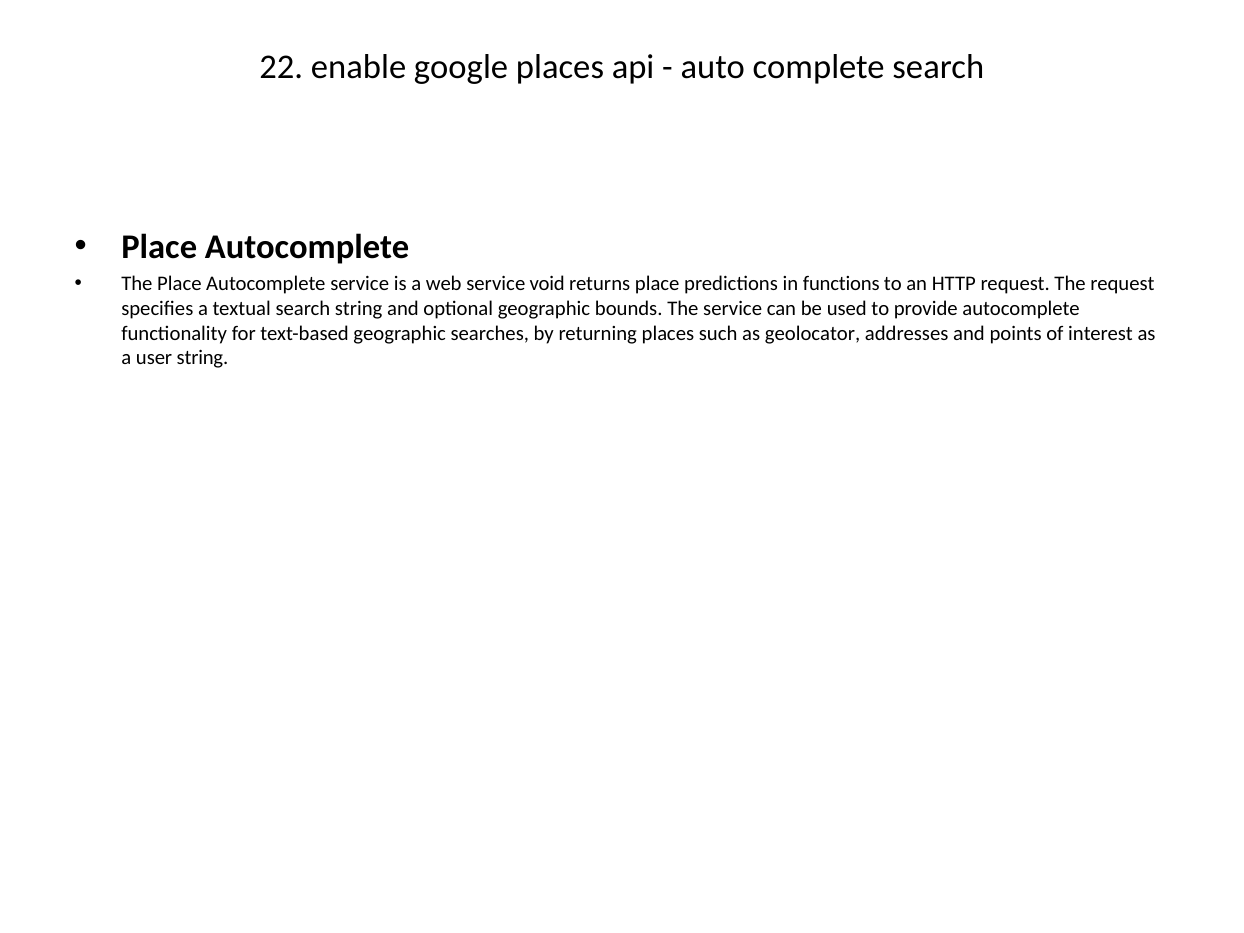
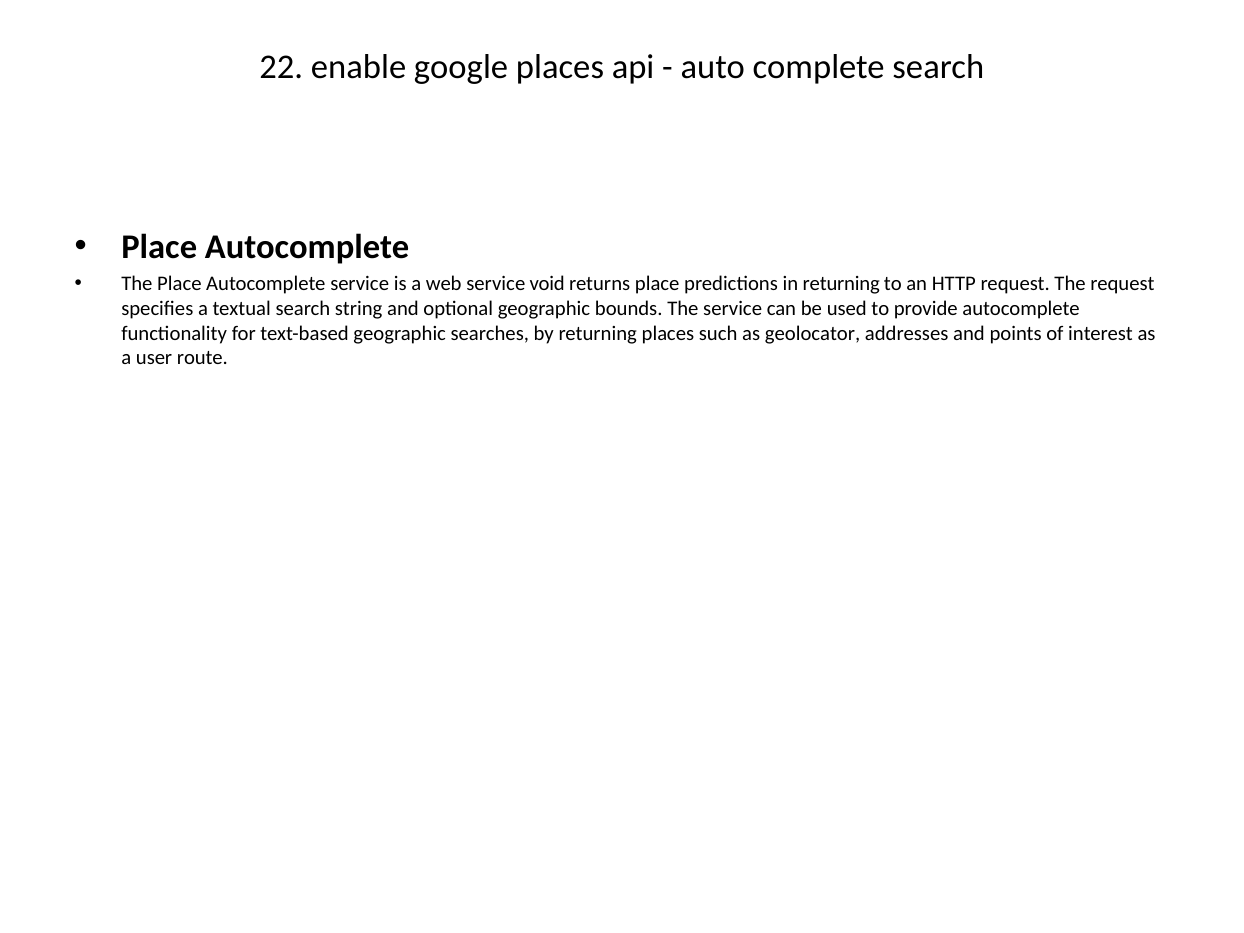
in functions: functions -> returning (841, 283)
user string: string -> route (202, 358)
